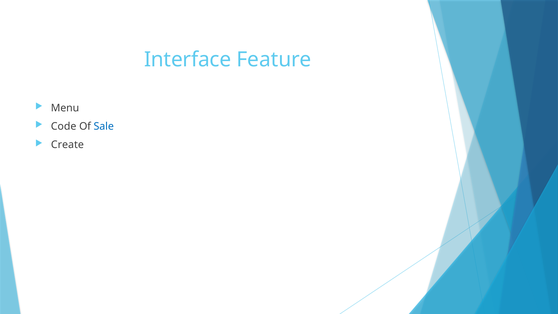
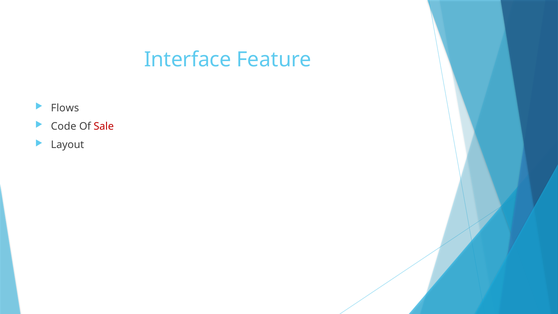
Menu: Menu -> Flows (65, 108)
Sale colour: blue -> red (104, 126)
Create: Create -> Layout (67, 145)
